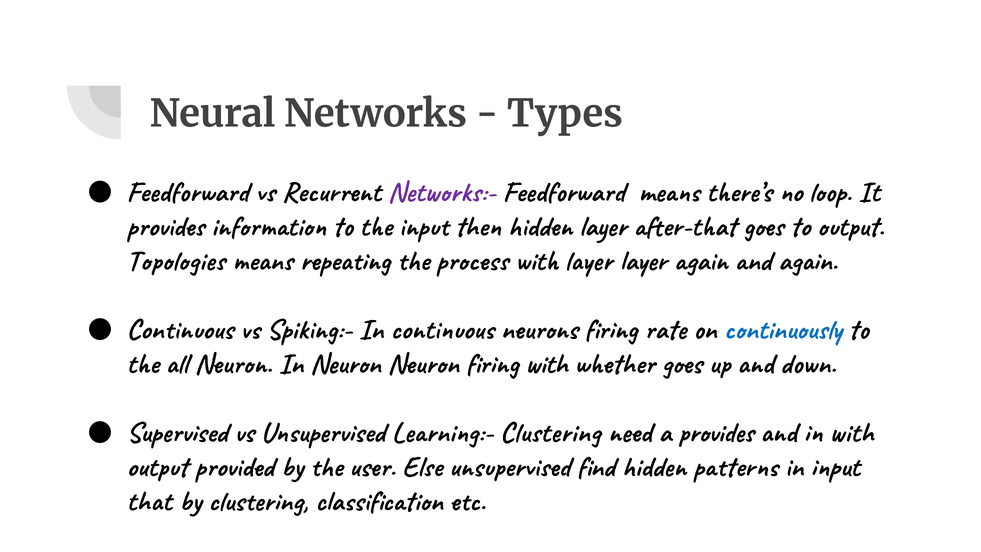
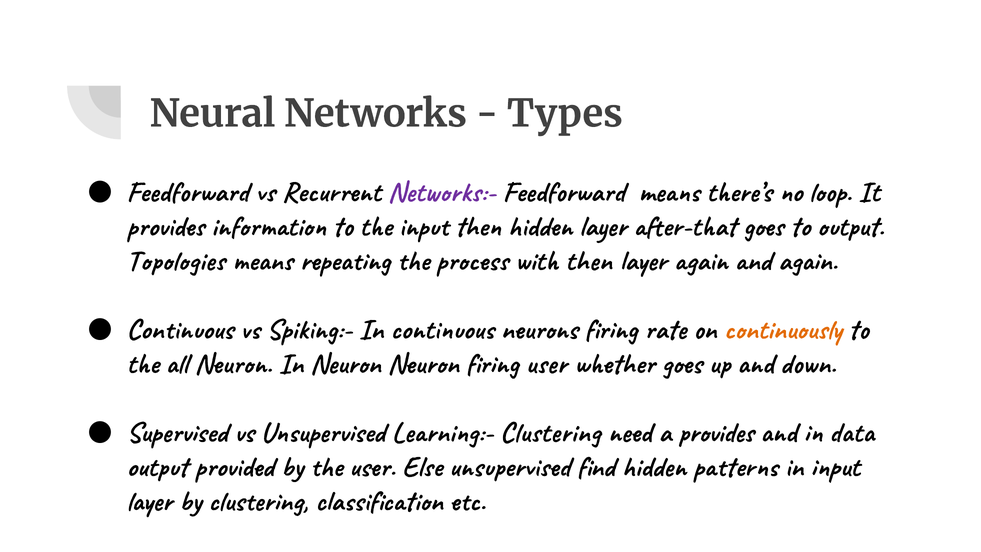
with layer: layer -> then (589, 260)
continuously colour: blue -> orange (783, 329)
firing with: with -> user (546, 363)
in with: with -> data (852, 432)
that: that -> layer (149, 501)
